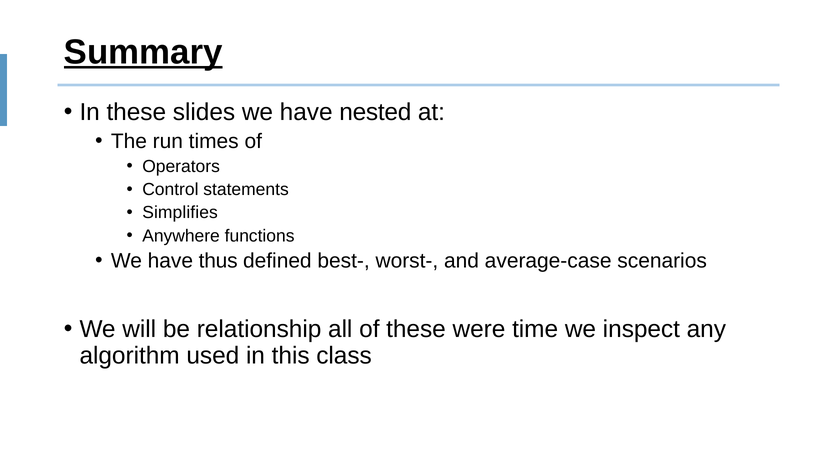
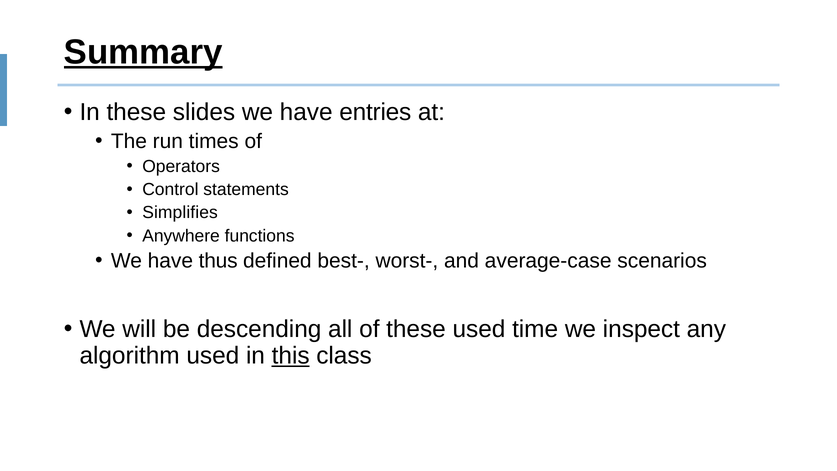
nested: nested -> entries (375, 112)
relationship: relationship -> descending (259, 329)
these were: were -> used (479, 329)
this underline: none -> present (291, 355)
